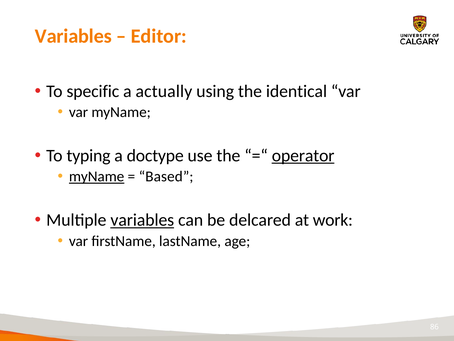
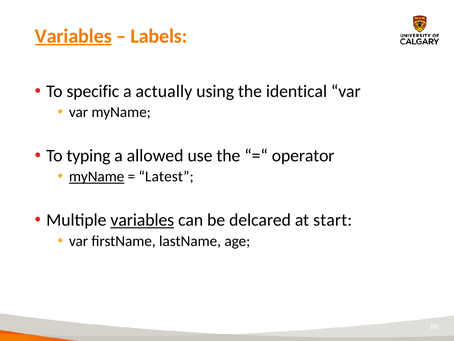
Variables underline: none -> present (73, 36)
Editor: Editor -> Labels (159, 36)
doctype: doctype -> allowed (155, 155)
operator underline: present -> none (303, 155)
Based: Based -> Latest (166, 176)
work: work -> start (333, 220)
